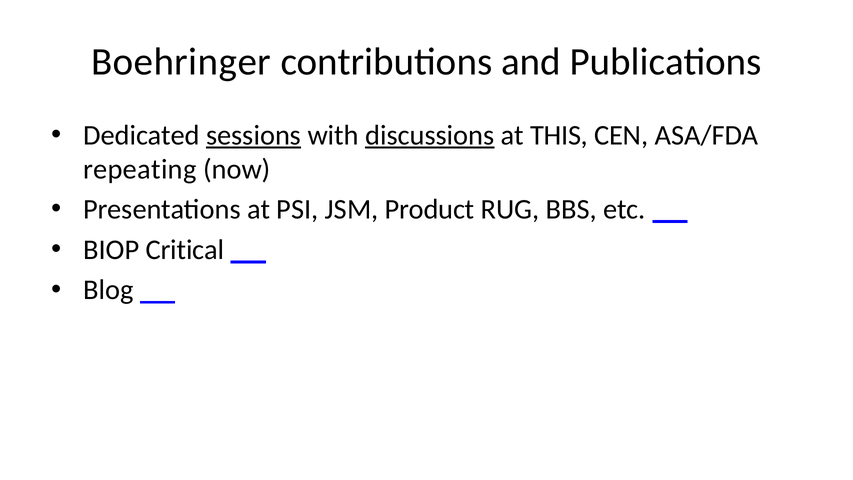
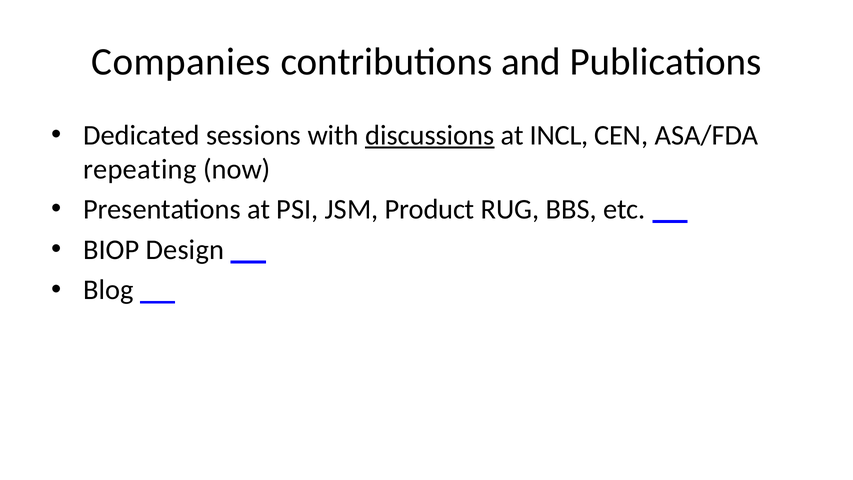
Boehringer: Boehringer -> Companies (181, 62)
sessions underline: present -> none (254, 135)
THIS: THIS -> INCL (559, 135)
Critical: Critical -> Design (185, 250)
